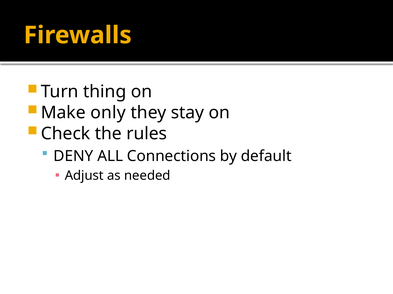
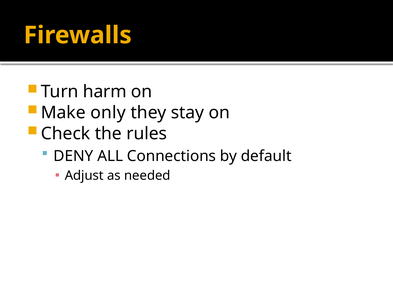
thing: thing -> harm (105, 92)
